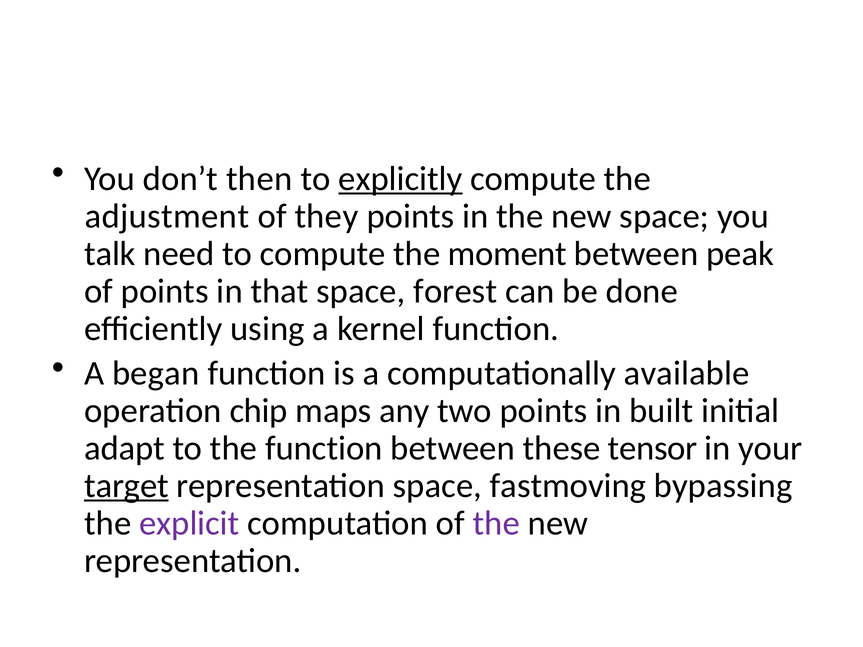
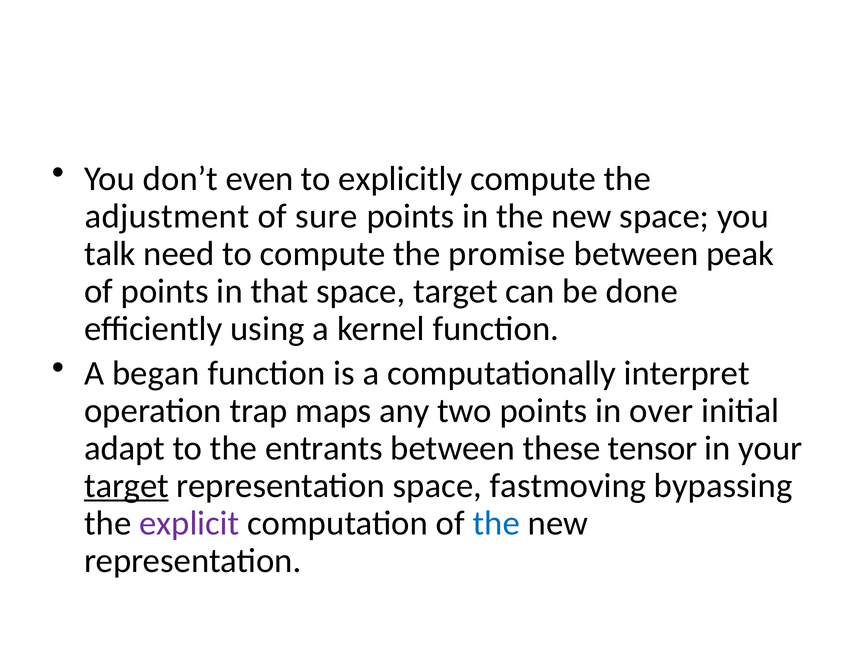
then: then -> even (260, 179)
explicitly underline: present -> none (400, 179)
they: they -> sure (326, 216)
moment: moment -> promise (507, 254)
space forest: forest -> target (455, 291)
available: available -> interpret (687, 373)
chip: chip -> trap (259, 411)
built: built -> over (661, 411)
the function: function -> entrants (324, 448)
the colour: purple -> blue (496, 523)
